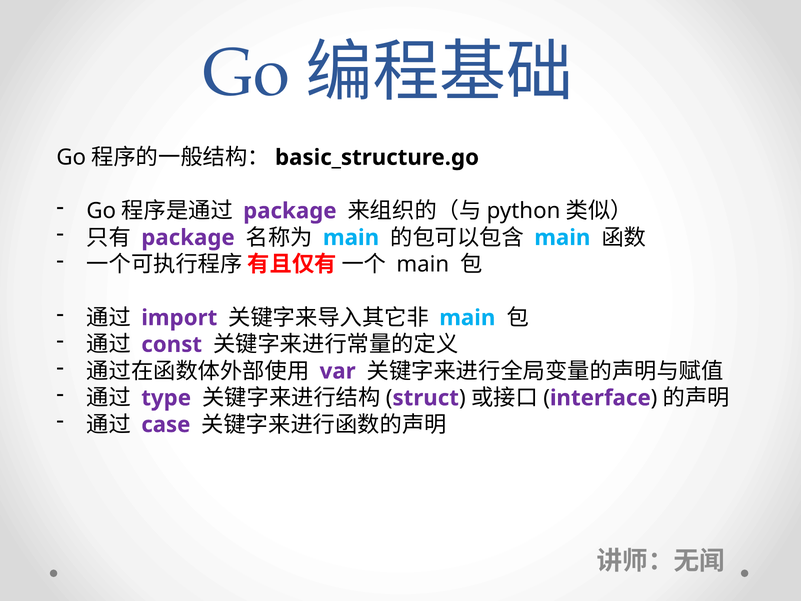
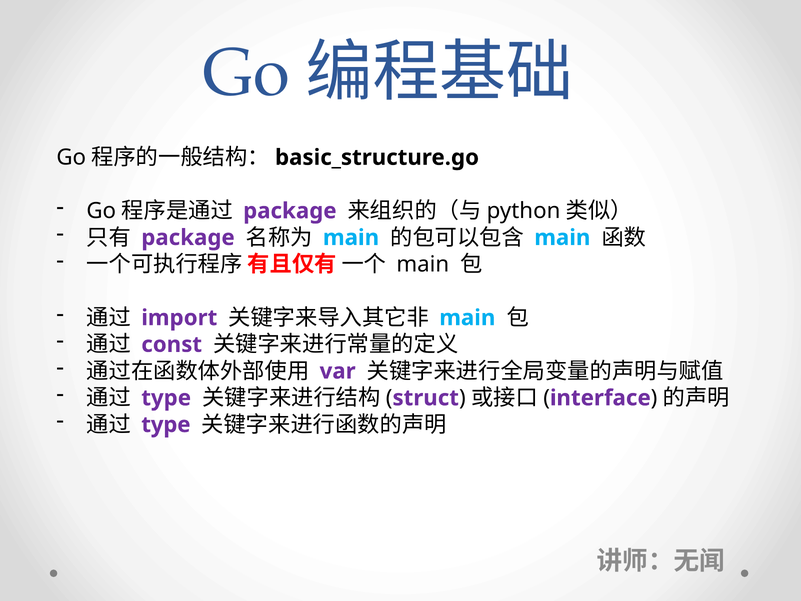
case: case -> type (166, 425)
